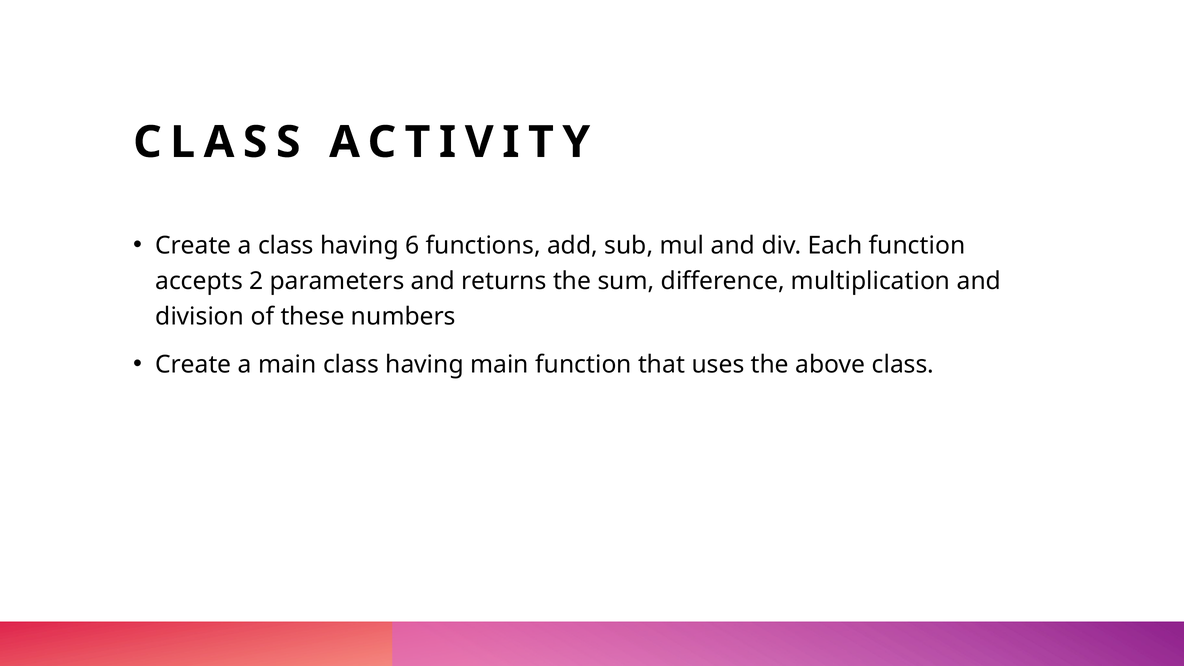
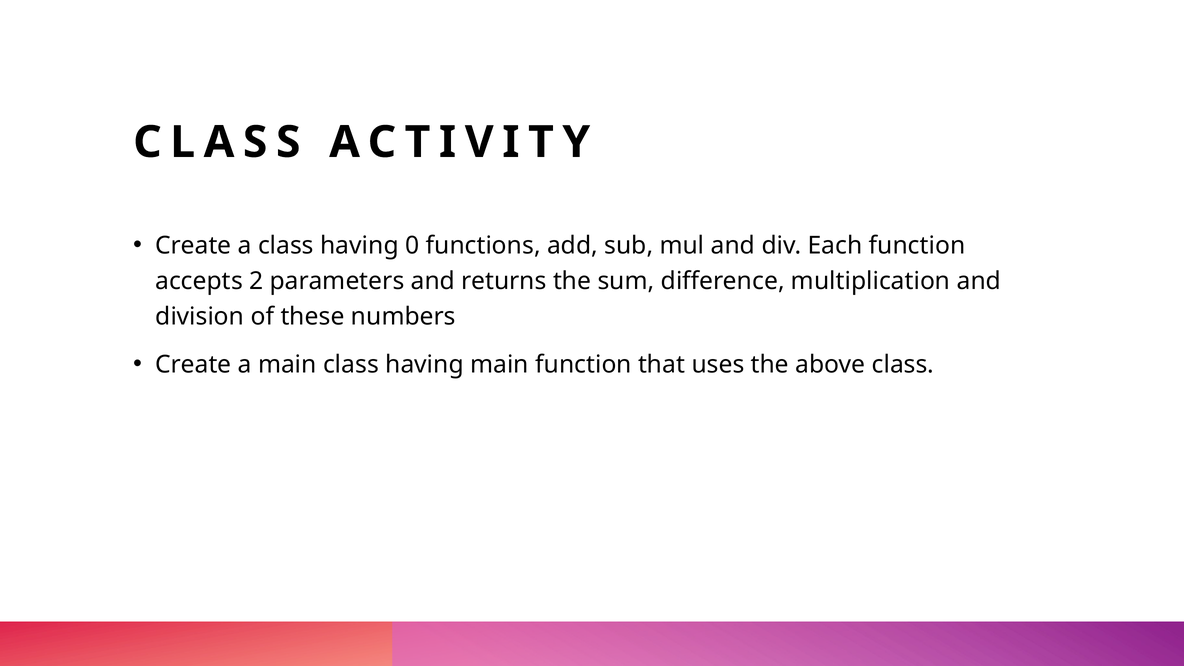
6: 6 -> 0 (412, 246)
